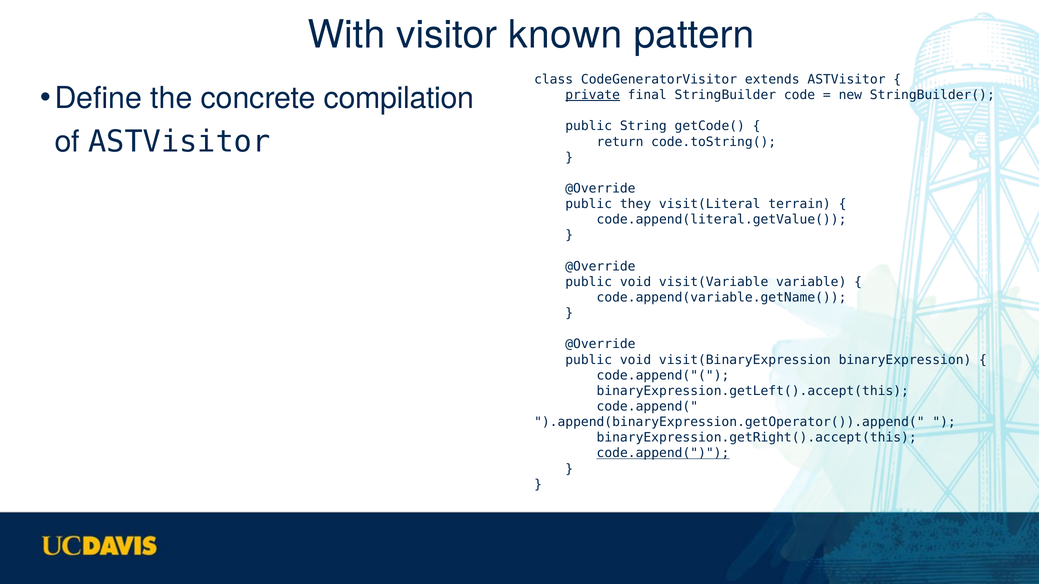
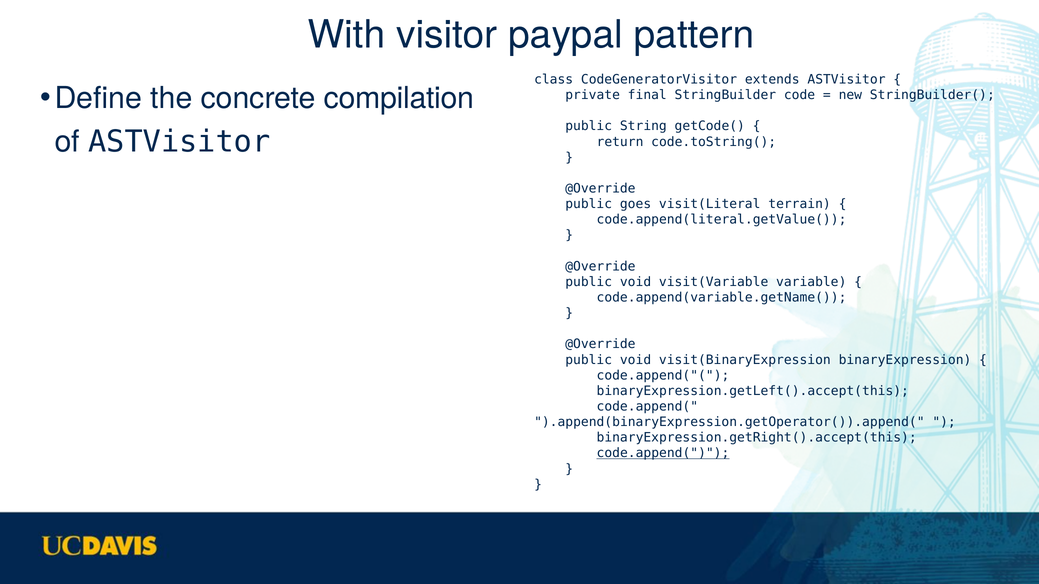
known: known -> paypal (566, 35)
private underline: present -> none (593, 95)
they: they -> goes (636, 204)
